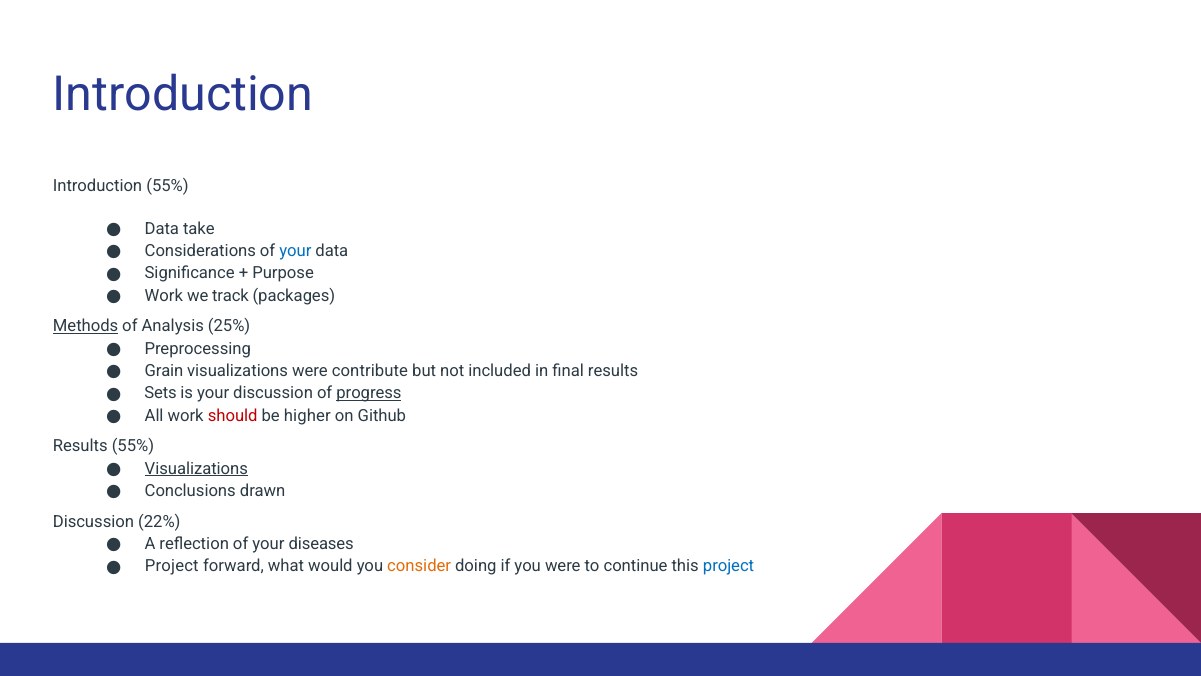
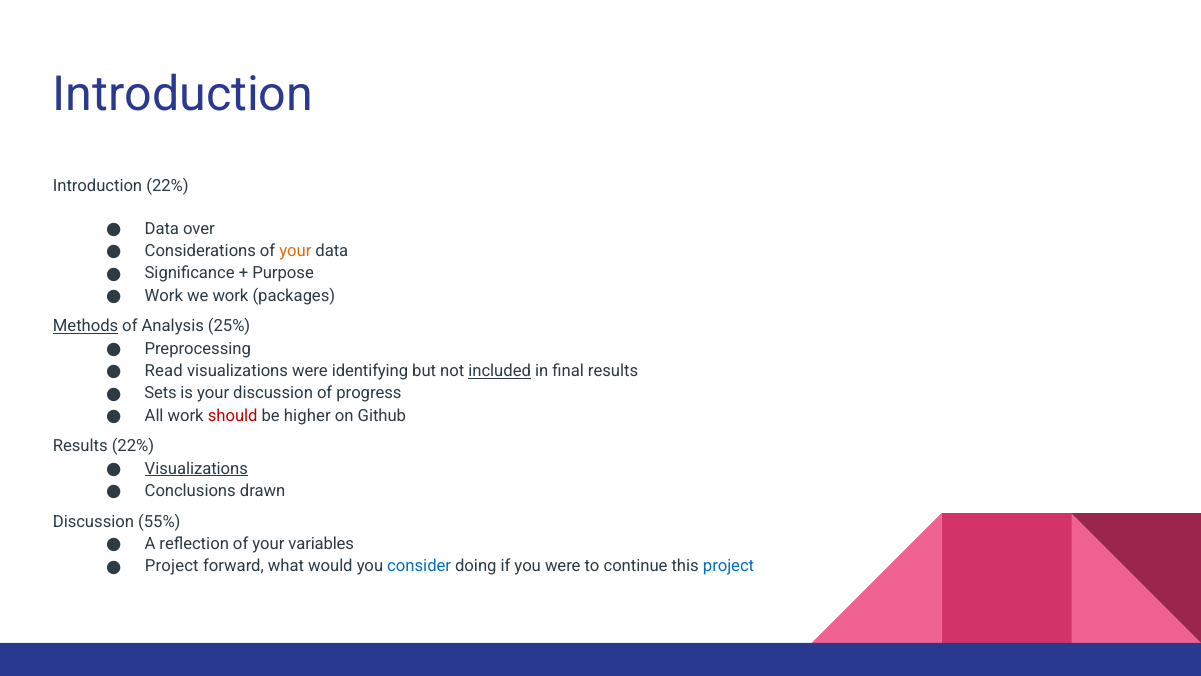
Introduction 55%: 55% -> 22% (168, 186)
take: take -> over (199, 229)
your colour: blue -> orange (295, 251)
we track: track -> work (230, 296)
Grain: Grain -> Read (164, 371)
contribute: contribute -> identifying (370, 371)
included underline: none -> present (500, 371)
progress underline: present -> none (369, 393)
Results 55%: 55% -> 22% (133, 446)
22%: 22% -> 55% (159, 521)
diseases: diseases -> variables (321, 544)
consider colour: orange -> blue (419, 566)
